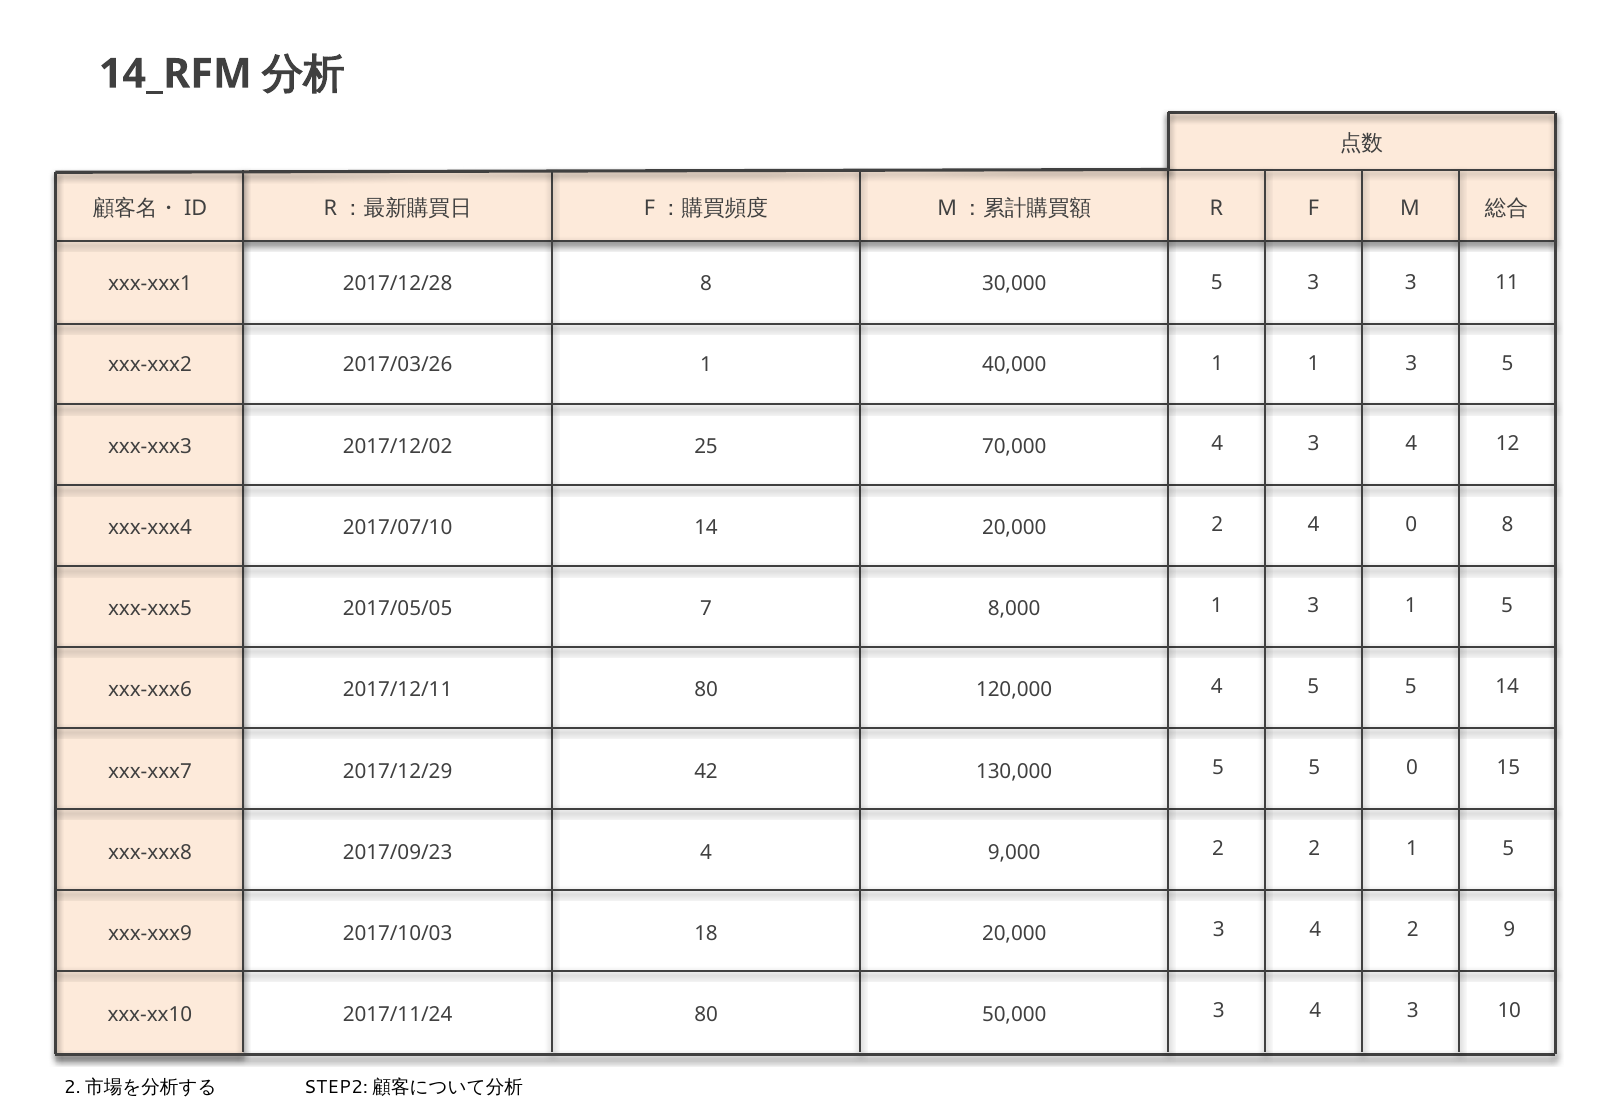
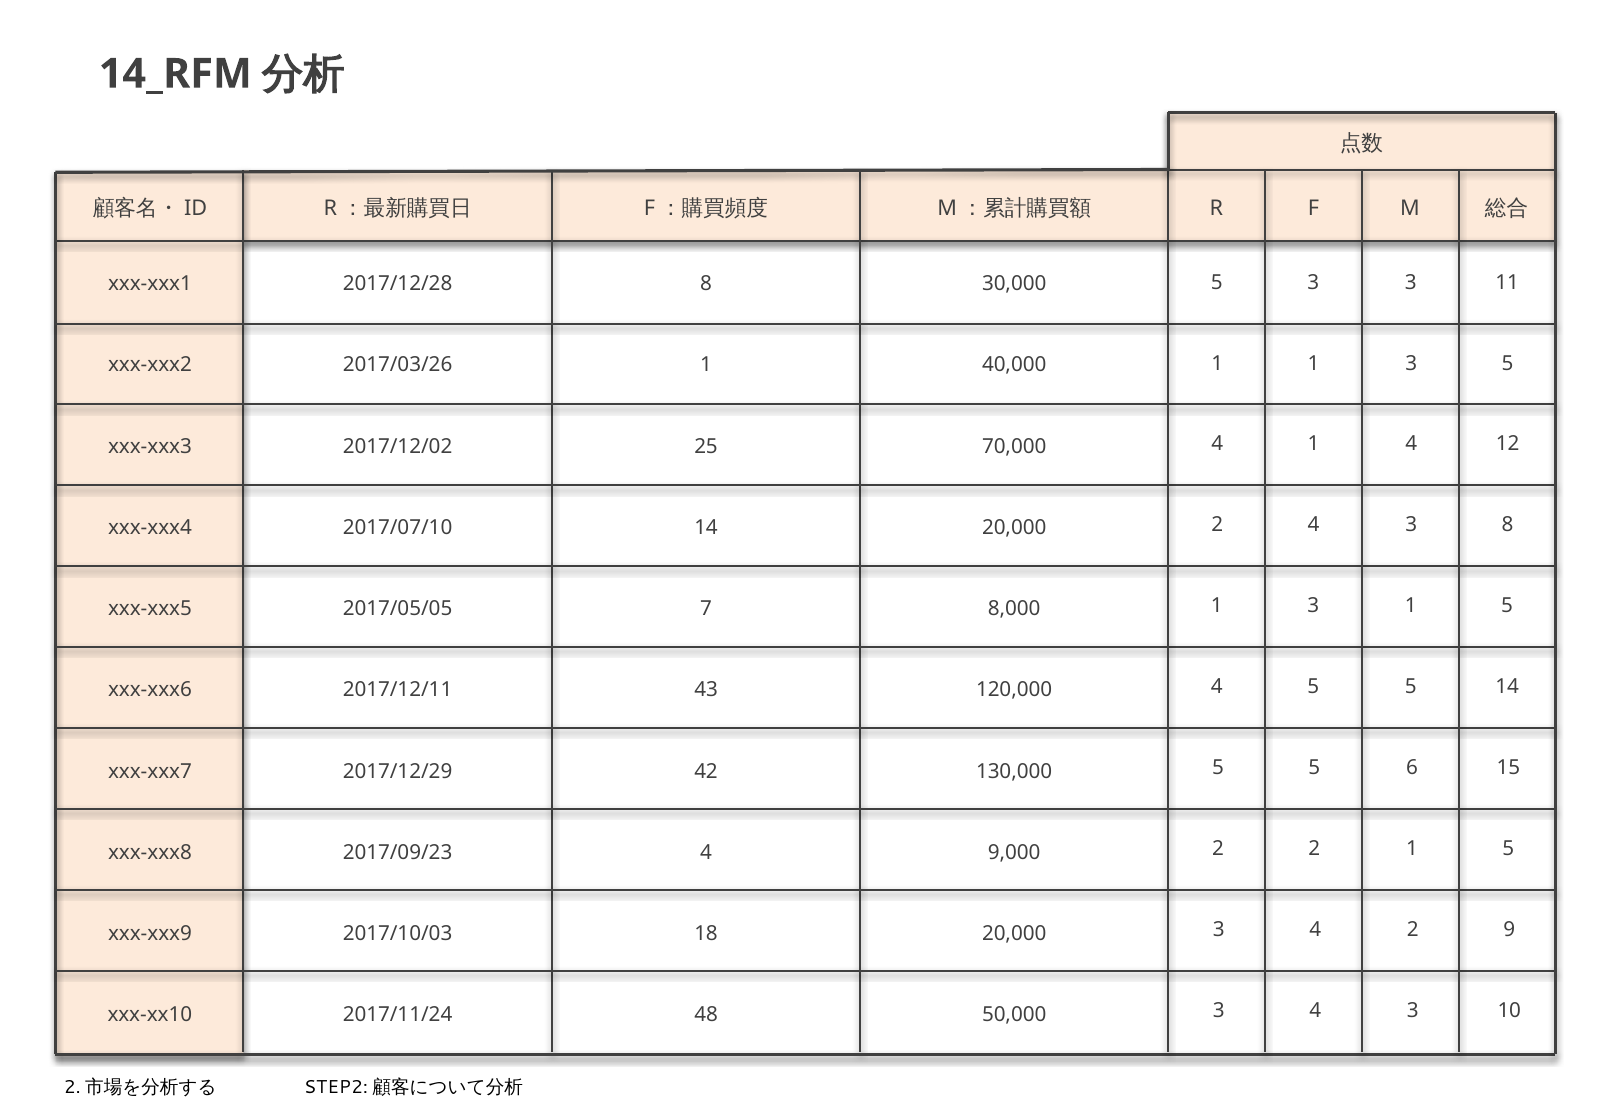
3: 3 -> 1 (1314, 444)
2 4 0: 0 -> 3 (1411, 525)
2017/12/11 80: 80 -> 43 (706, 690)
5 0: 0 -> 6 (1412, 768)
2017/11/24 80: 80 -> 48 (706, 1015)
